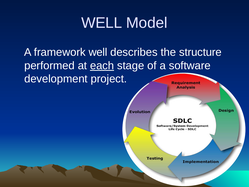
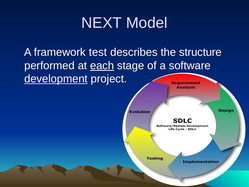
WELL: WELL -> NEXT (102, 23)
framework well: well -> test (98, 52)
development underline: none -> present (56, 79)
